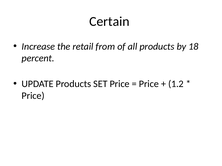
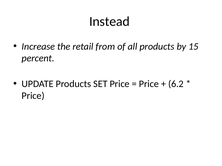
Certain: Certain -> Instead (109, 21)
18: 18 -> 15 (193, 47)
1.2: 1.2 -> 6.2 (176, 84)
